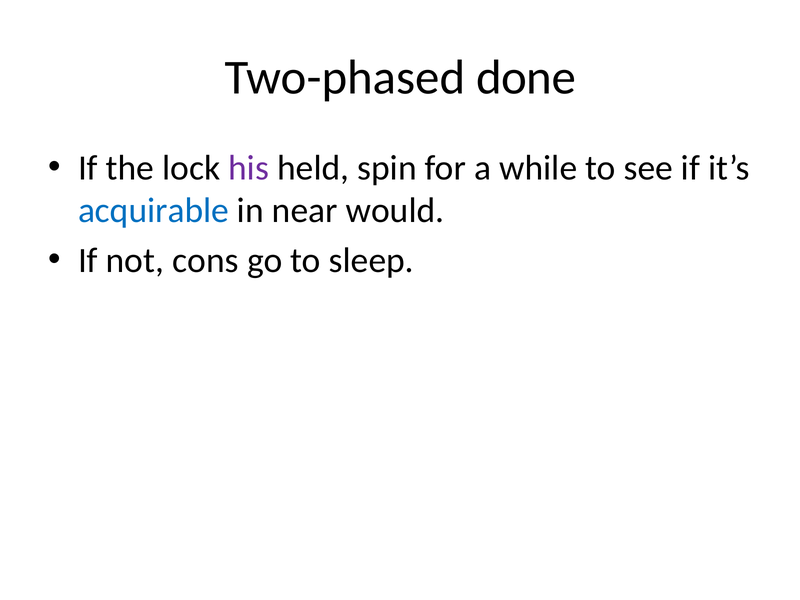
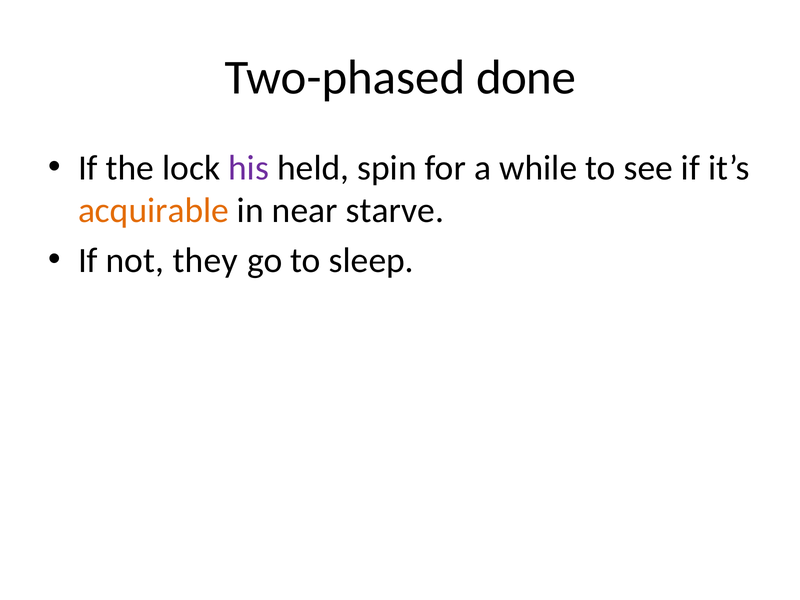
acquirable colour: blue -> orange (153, 211)
would: would -> starve (395, 211)
cons: cons -> they (205, 260)
